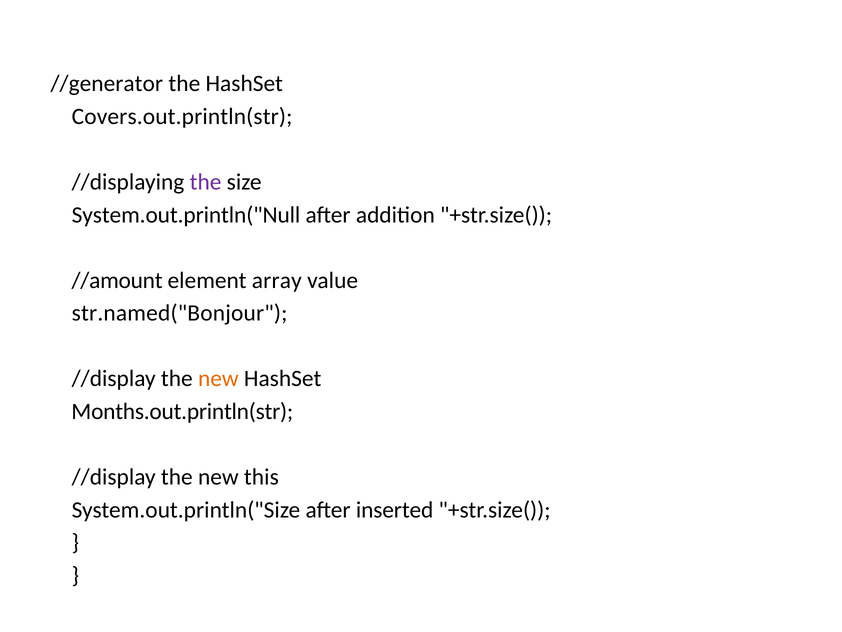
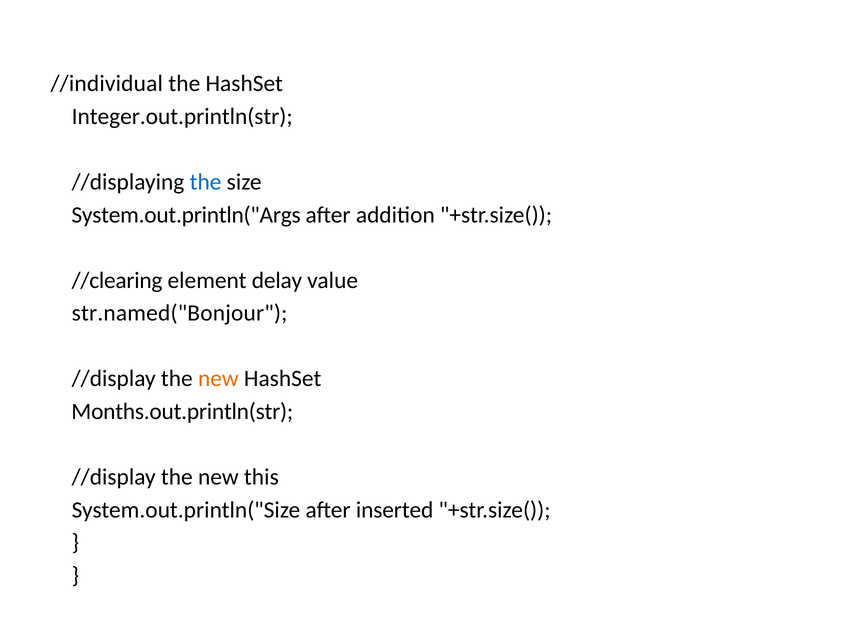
//generator: //generator -> //individual (107, 84)
Covers.out.println(str: Covers.out.println(str -> Integer.out.println(str (182, 116)
the colour: purple -> blue (206, 182)
System.out.println("Null: System.out.println("Null -> System.out.println("Args (186, 215)
//amount: //amount -> //clearing (117, 280)
array: array -> delay (277, 280)
